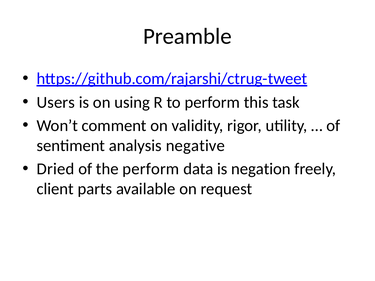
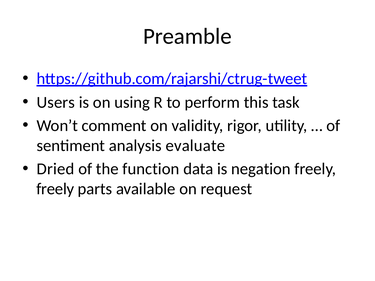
negative: negative -> evaluate (195, 146)
the perform: perform -> function (151, 169)
client: client -> freely (55, 189)
